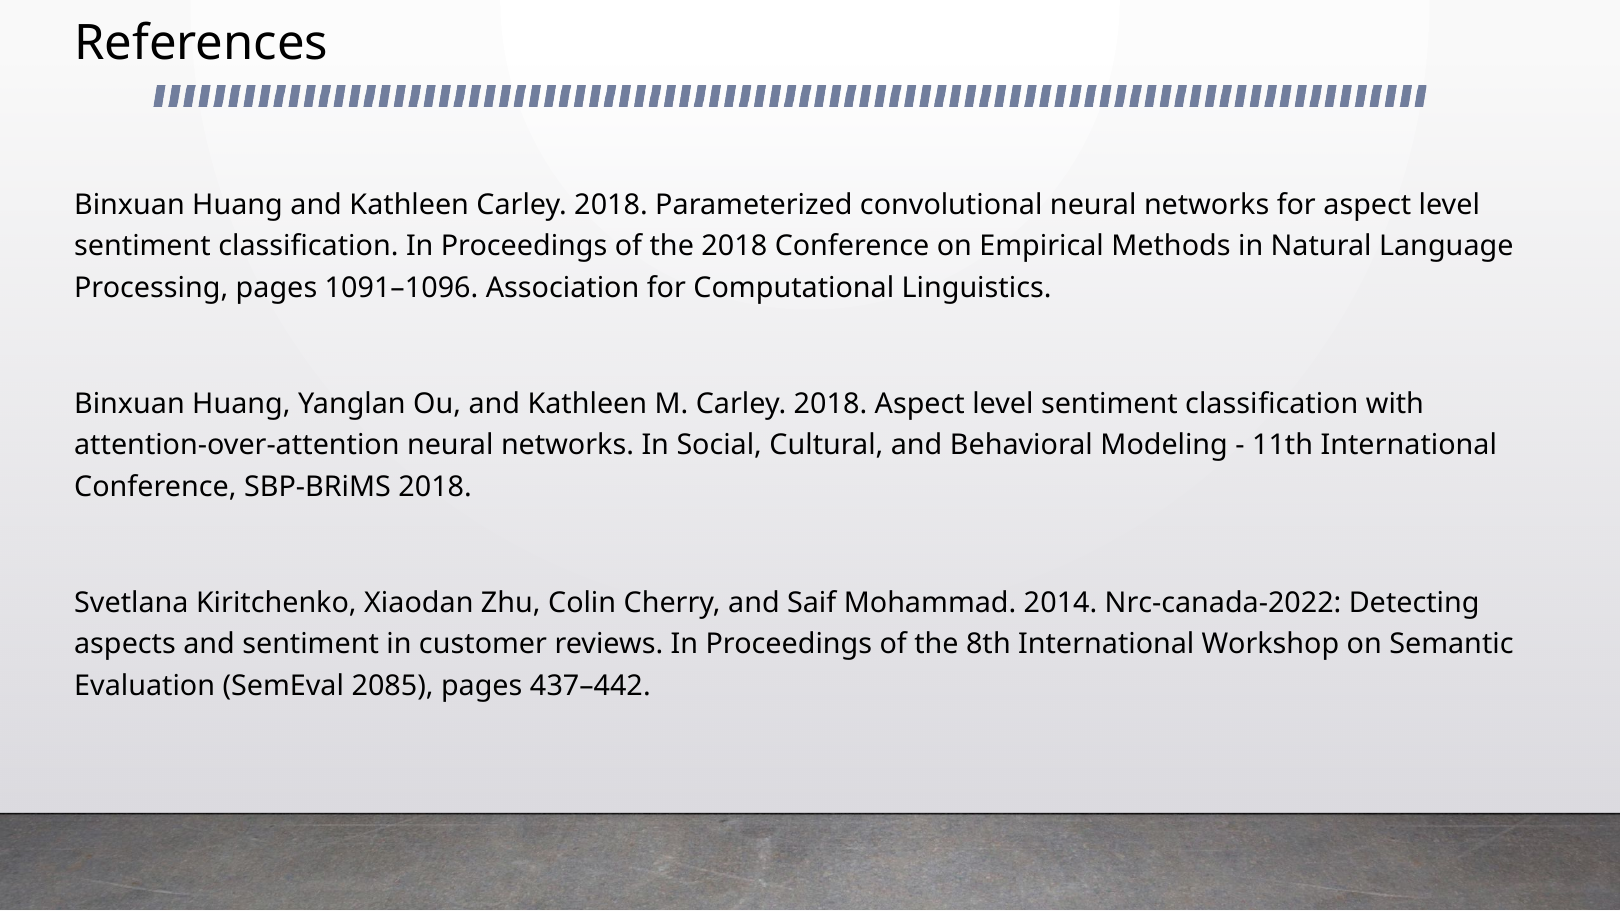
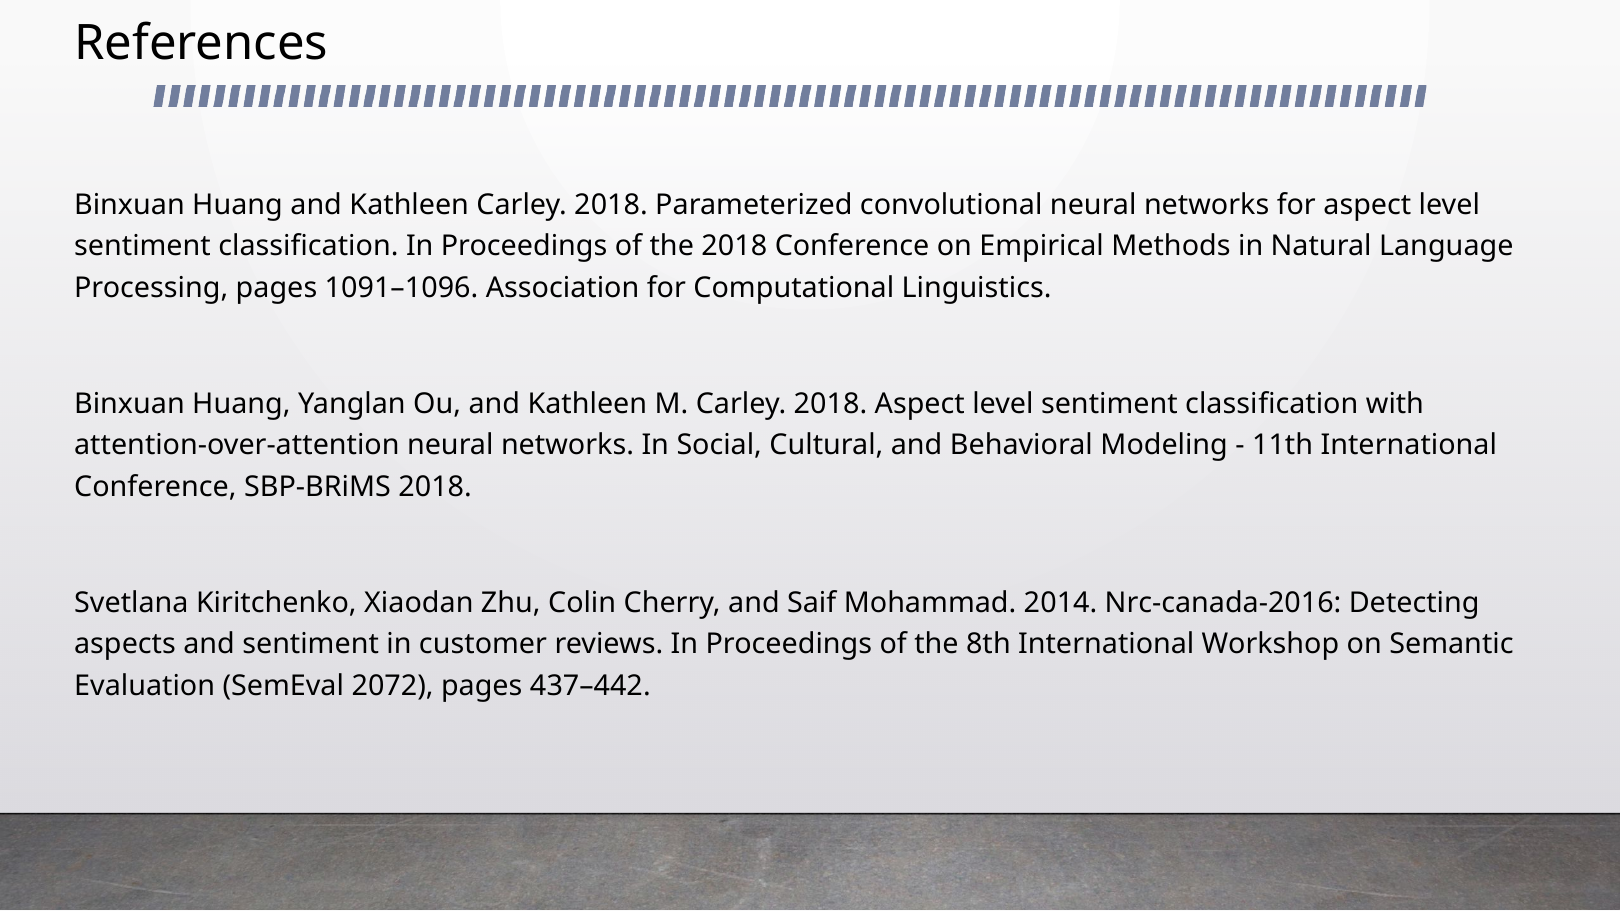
Nrc-canada-2022: Nrc-canada-2022 -> Nrc-canada-2016 (1223, 603)
2085: 2085 -> 2072 (393, 686)
